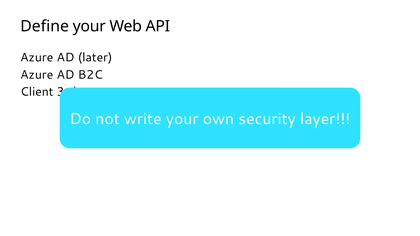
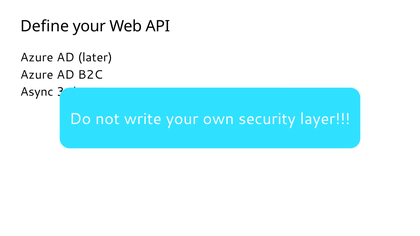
Client: Client -> Async (37, 92)
